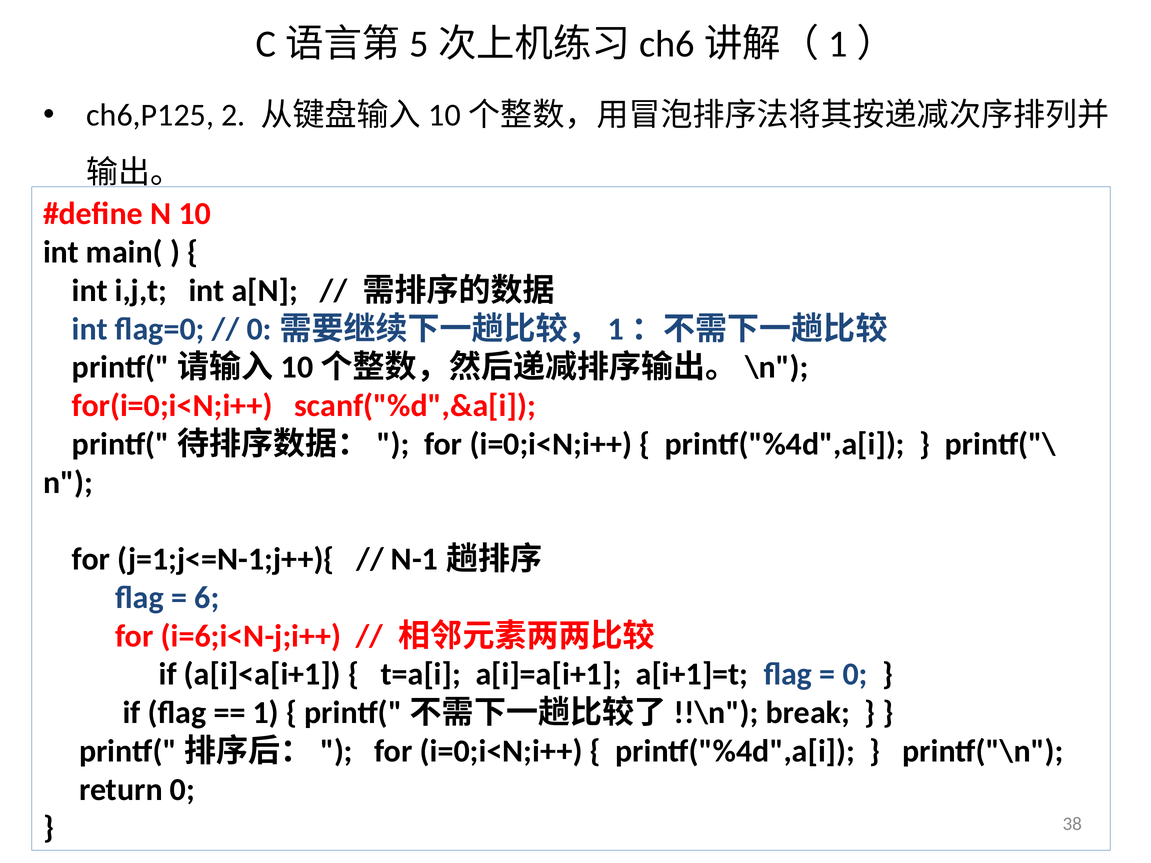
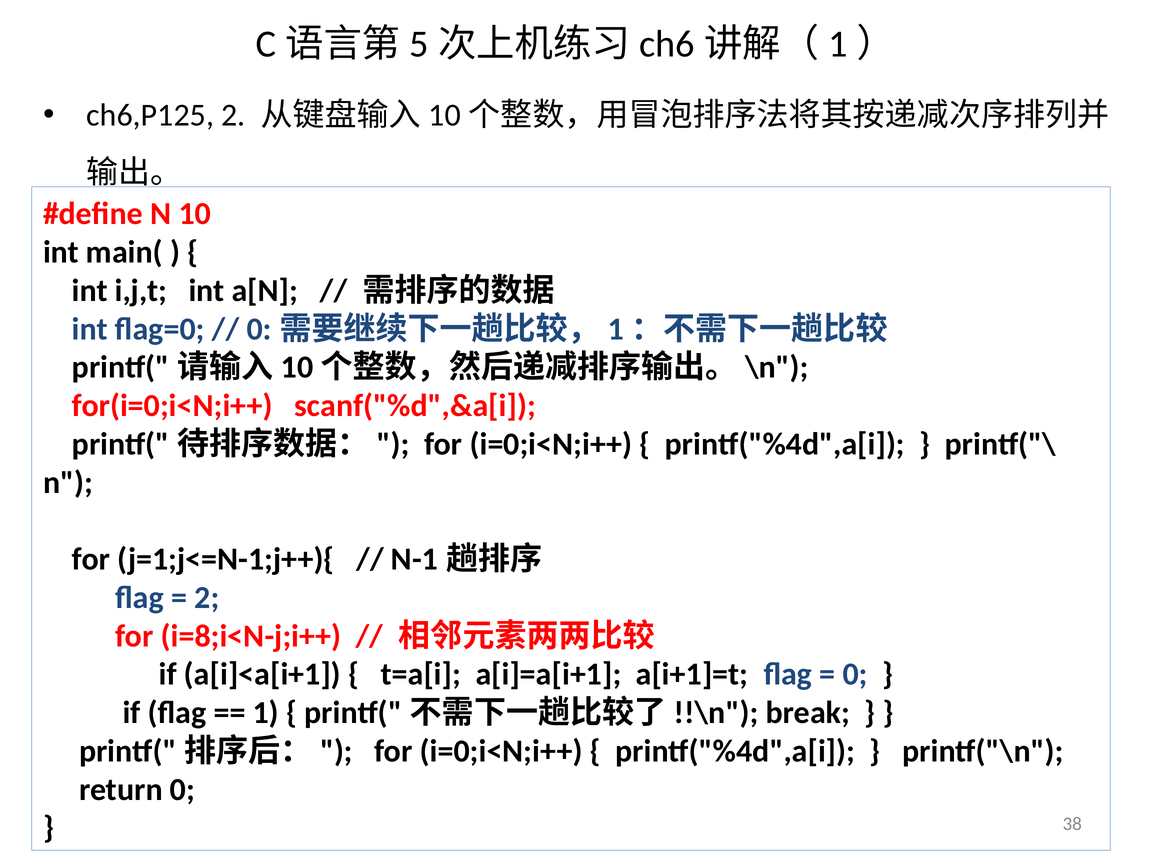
6: 6 -> 2 (207, 598)
i=6;i<N-j;i++: i=6;i<N-j;i++ -> i=8;i<N-j;i++ (251, 636)
